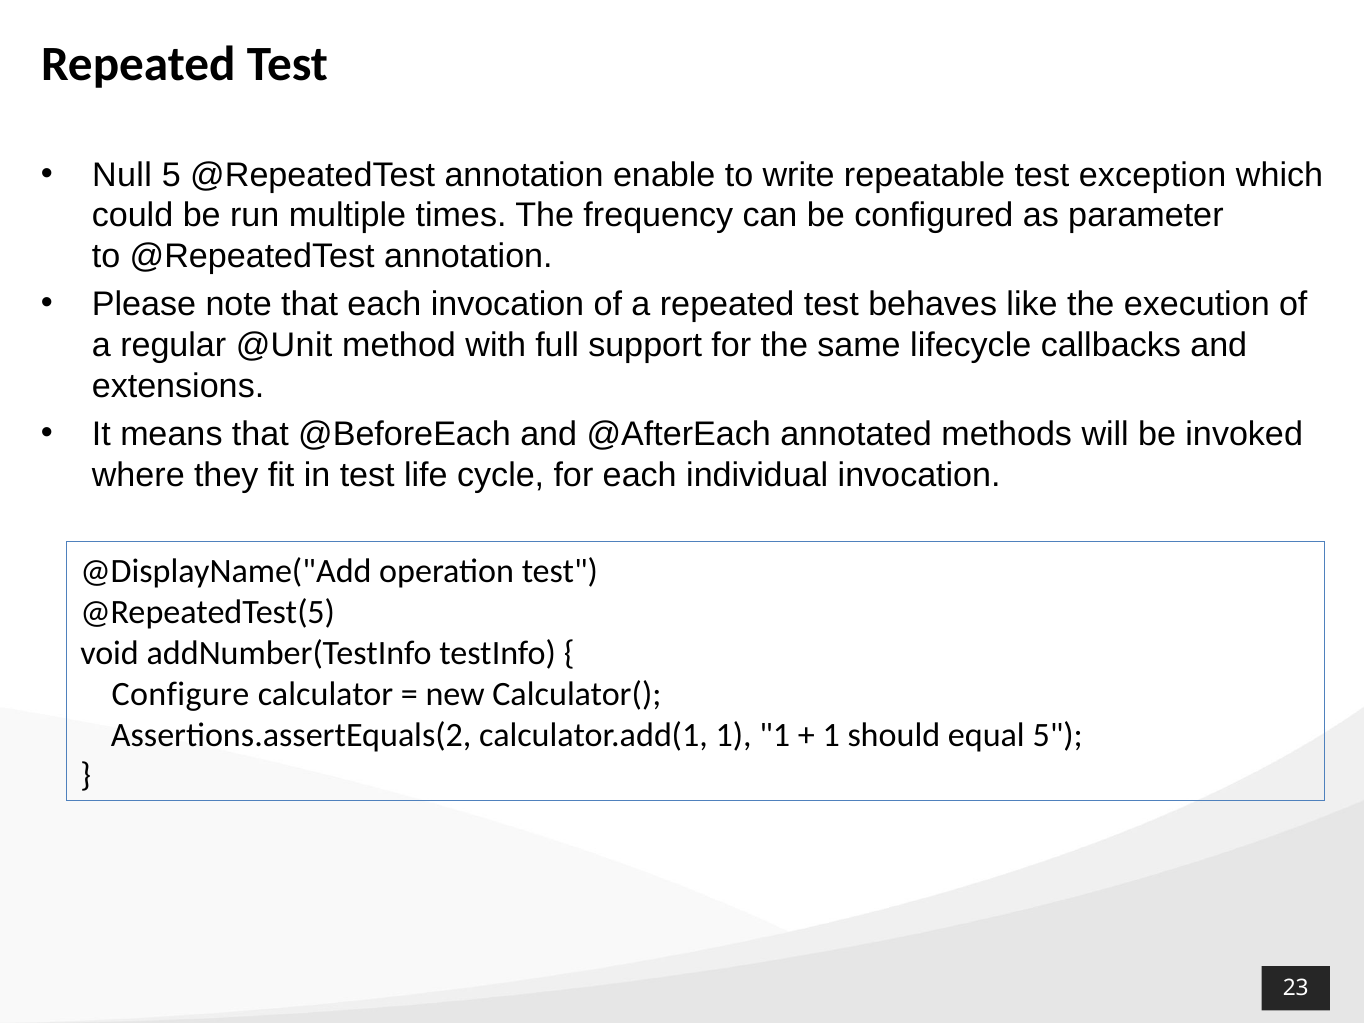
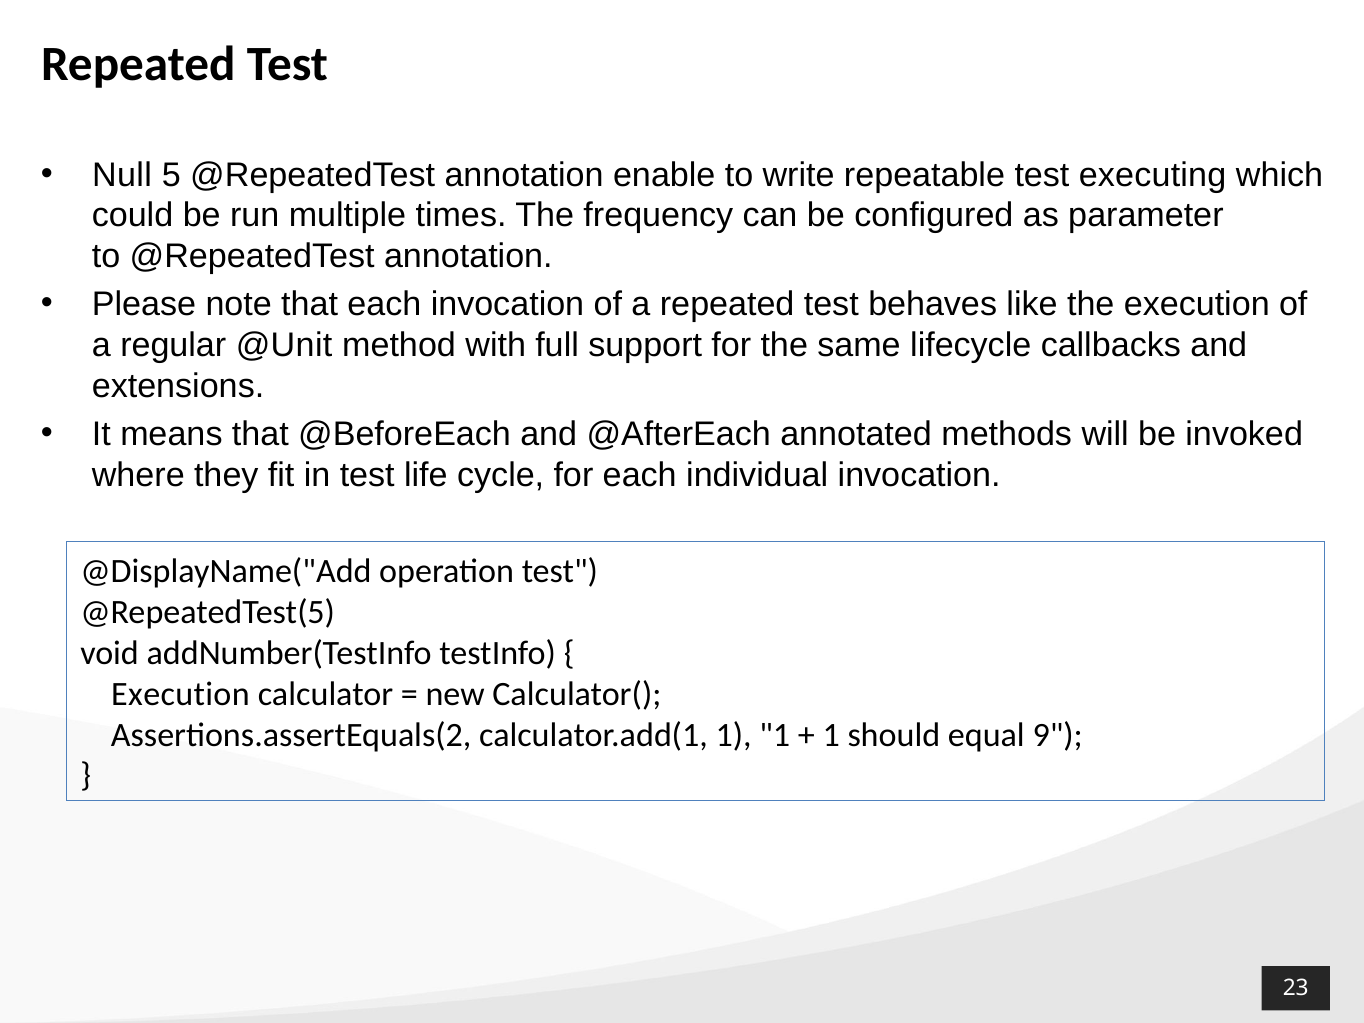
exception: exception -> executing (1153, 175)
Configure: Configure -> Execution (180, 694)
equal 5: 5 -> 9 (1058, 735)
